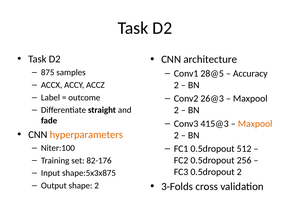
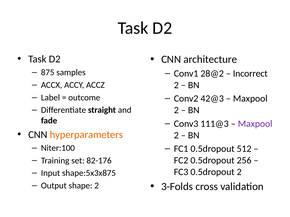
28@5: 28@5 -> 28@2 (212, 74)
Accuracy: Accuracy -> Incorrect (250, 74)
26@3: 26@3 -> 42@3 (212, 99)
415@3: 415@3 -> 111@3 (215, 124)
Maxpool colour: orange -> purple (255, 124)
